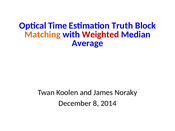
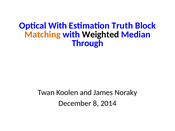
Optical Time: Time -> With (58, 26)
Weighted colour: red -> black (100, 34)
Average: Average -> Through (88, 43)
